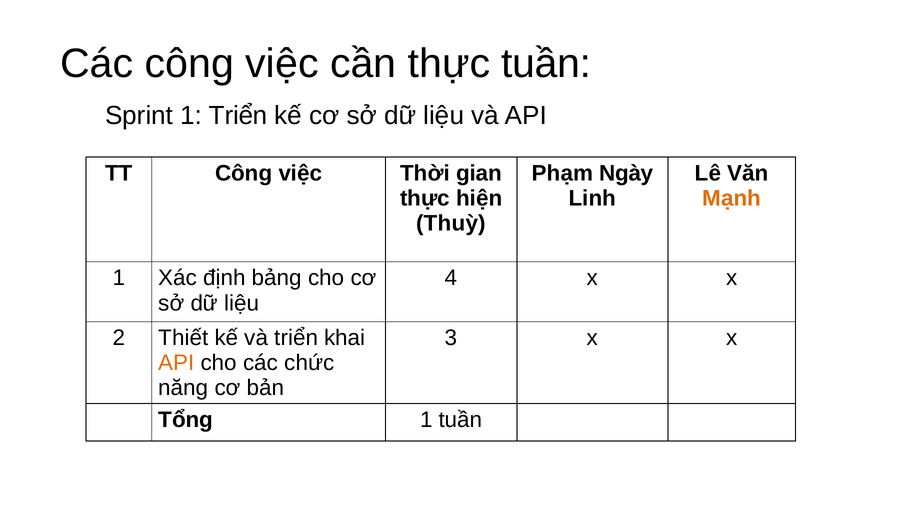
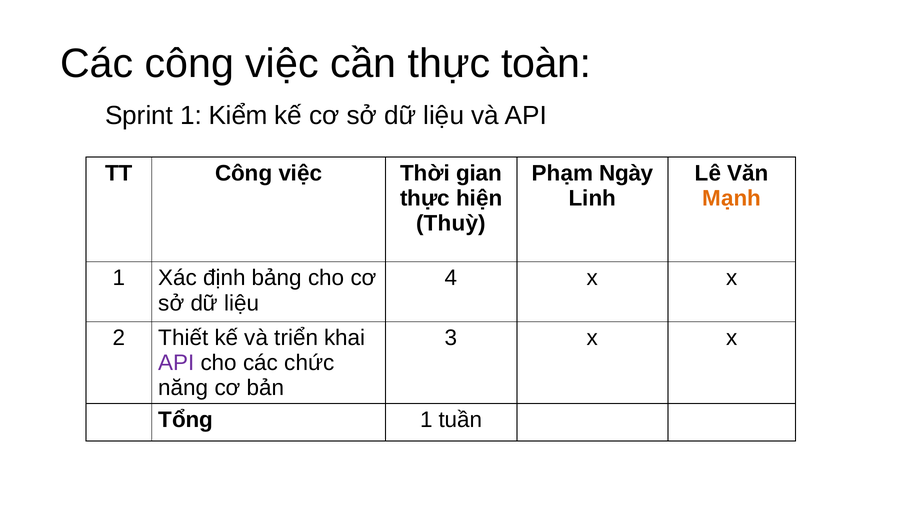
thực tuần: tuần -> toàn (546, 64)
1 Triển: Triển -> Kiểm (238, 116)
API colour: orange -> purple (176, 363)
